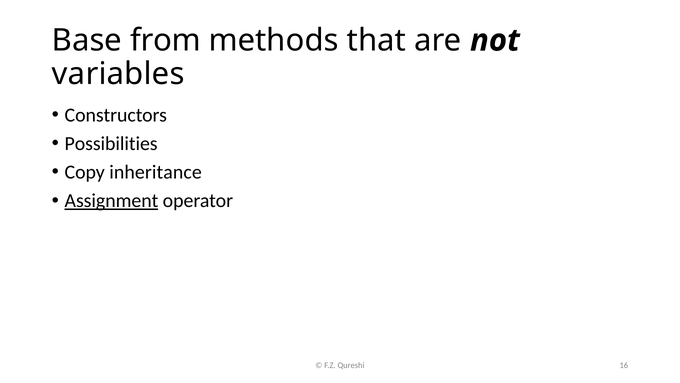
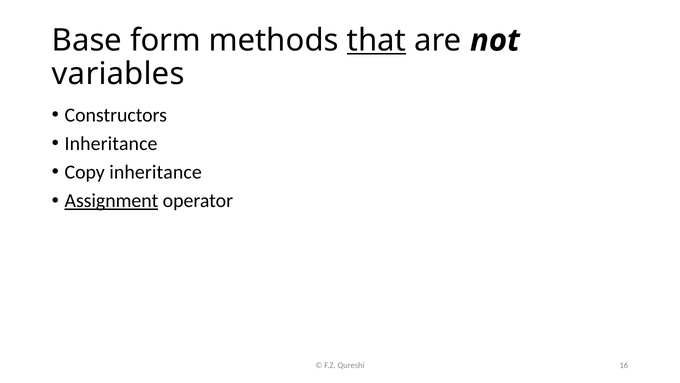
from: from -> form (165, 40)
that underline: none -> present (376, 40)
Possibilities: Possibilities -> Inheritance (111, 143)
